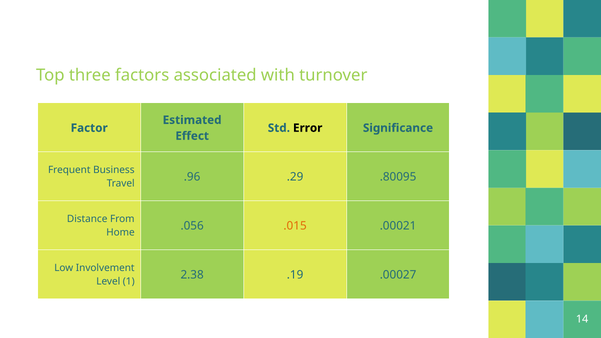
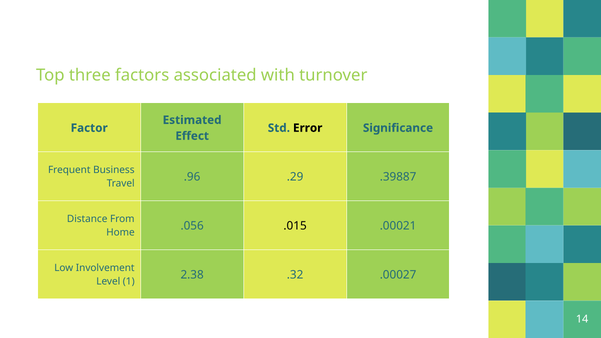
.80095: .80095 -> .39887 (398, 177)
.015 colour: orange -> black (295, 226)
.19: .19 -> .32 (295, 275)
